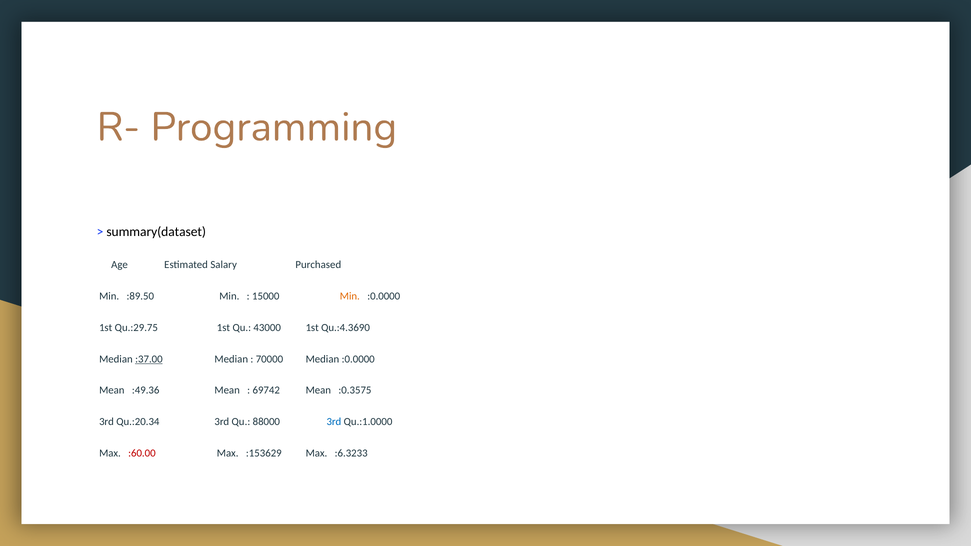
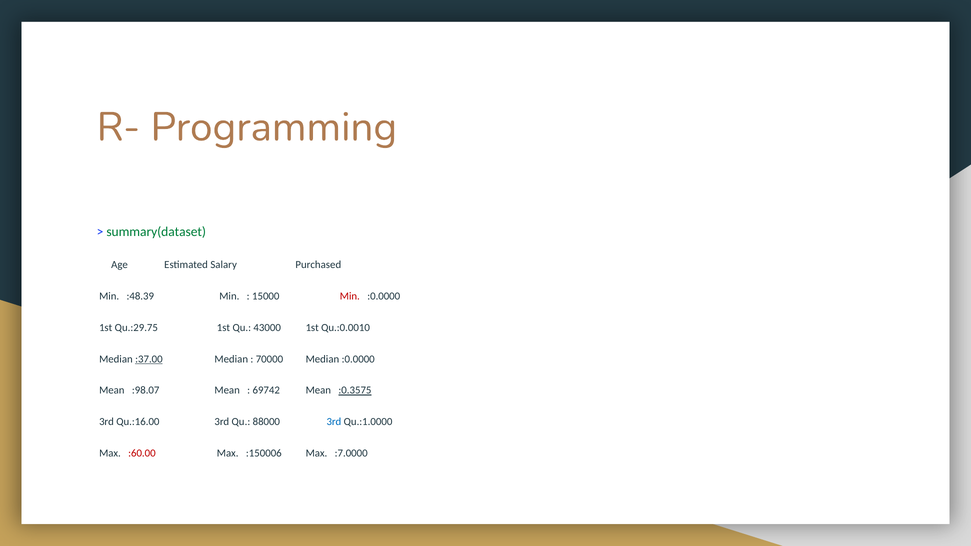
summary(dataset colour: black -> green (156, 232)
:89.50: :89.50 -> :48.39 (140, 296)
Min colour: orange -> red (350, 296)
Qu.:4.3690: Qu.:4.3690 -> Qu.:0.0010 (345, 328)
:49.36: :49.36 -> :98.07 (146, 391)
:0.3575 underline: none -> present (355, 391)
Qu.:20.34: Qu.:20.34 -> Qu.:16.00 (138, 422)
:153629: :153629 -> :150006 (264, 453)
:6.3233: :6.3233 -> :7.0000 (351, 453)
